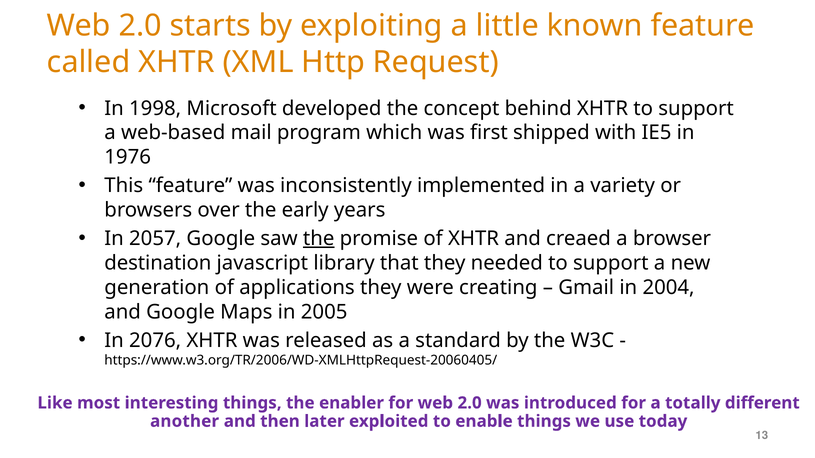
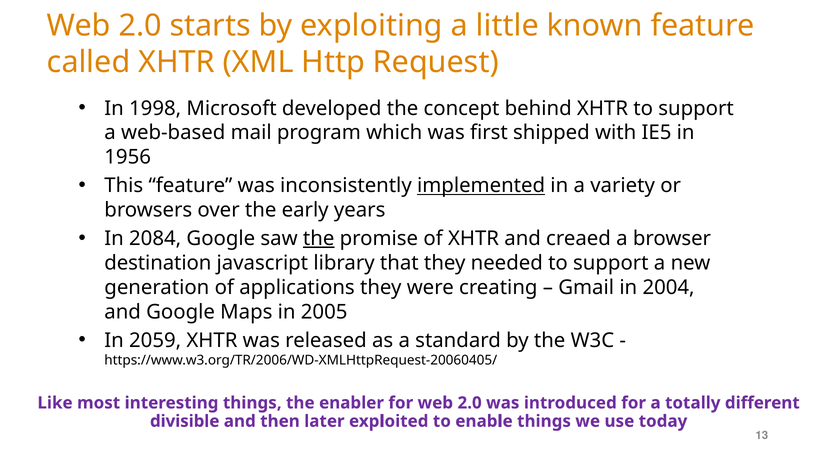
1976: 1976 -> 1956 (128, 157)
implemented underline: none -> present (481, 186)
2057: 2057 -> 2084 (155, 239)
2076: 2076 -> 2059 (155, 341)
another: another -> divisible (185, 422)
